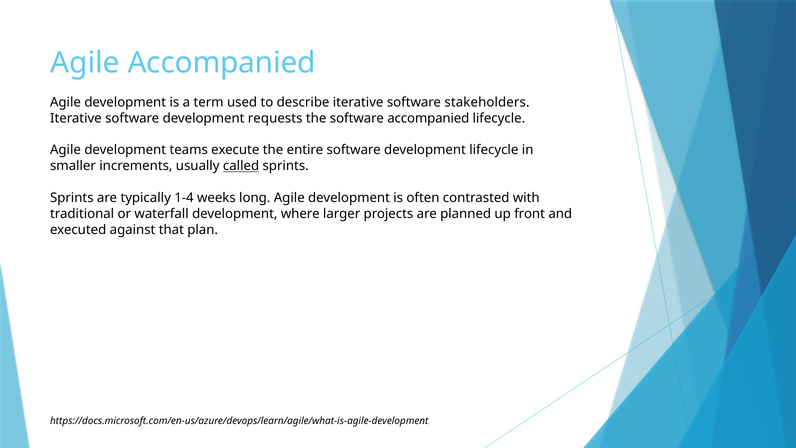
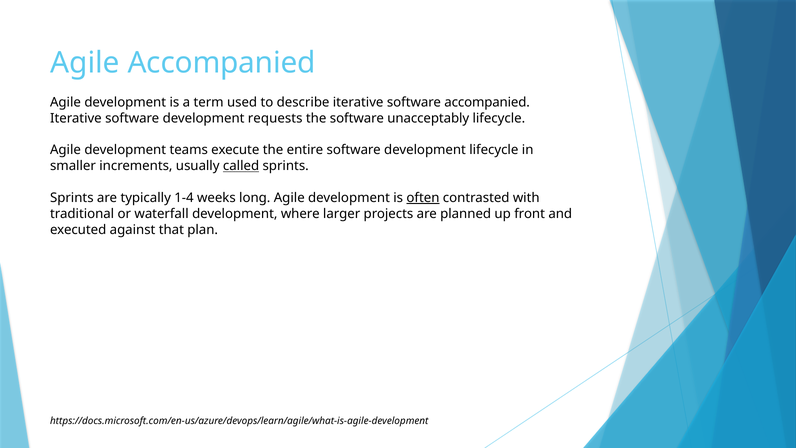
software stakeholders: stakeholders -> accompanied (487, 102)
software accompanied: accompanied -> unacceptably (428, 118)
often underline: none -> present (423, 198)
